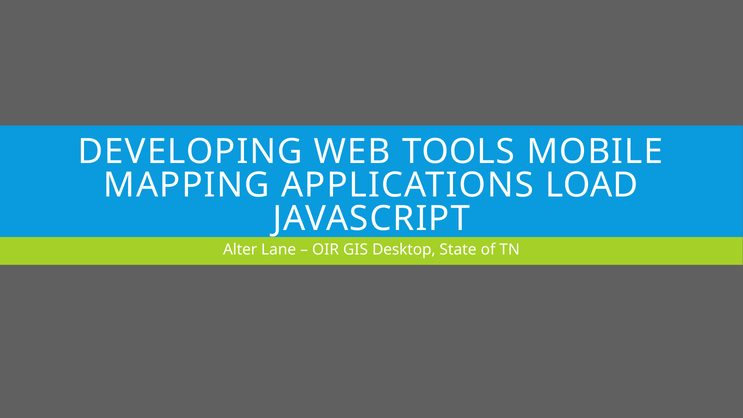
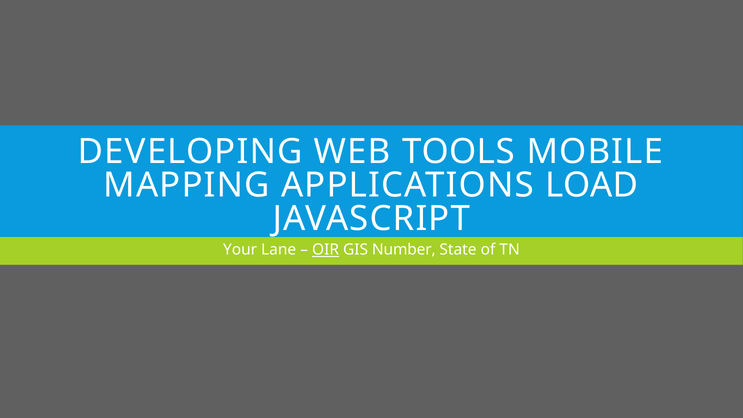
Alter: Alter -> Your (240, 250)
OIR underline: none -> present (326, 250)
Desktop: Desktop -> Number (404, 250)
